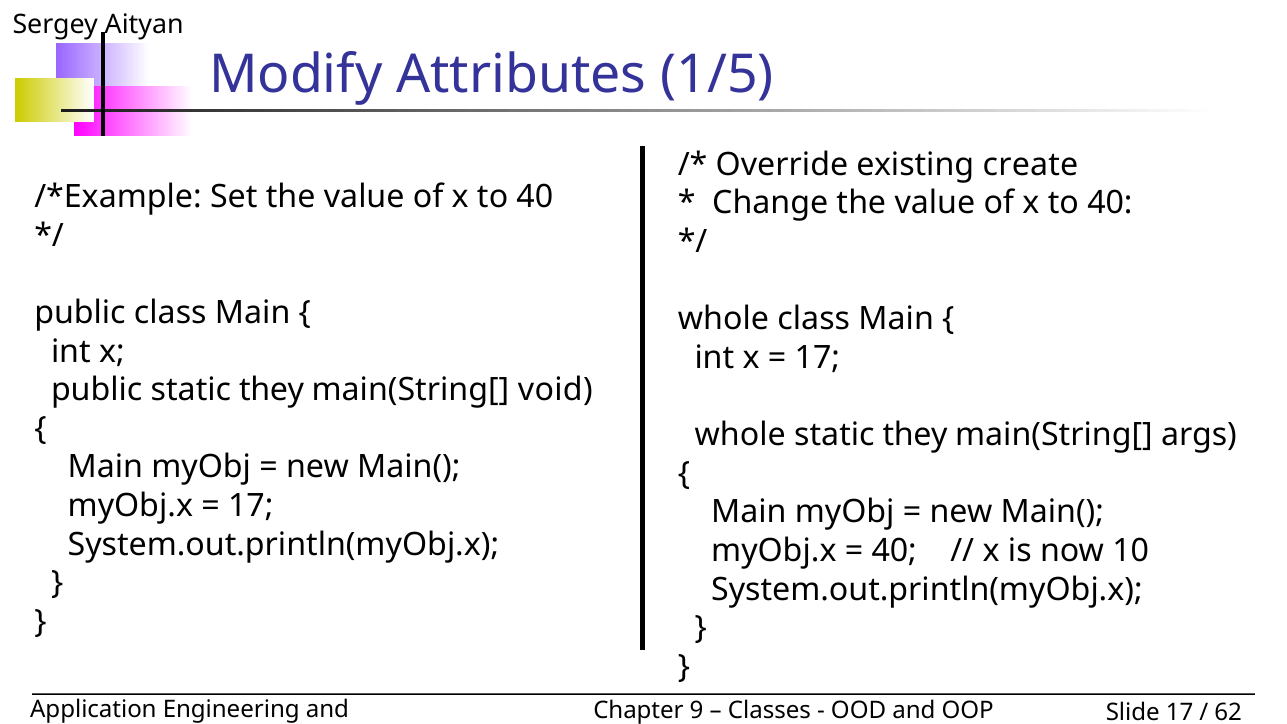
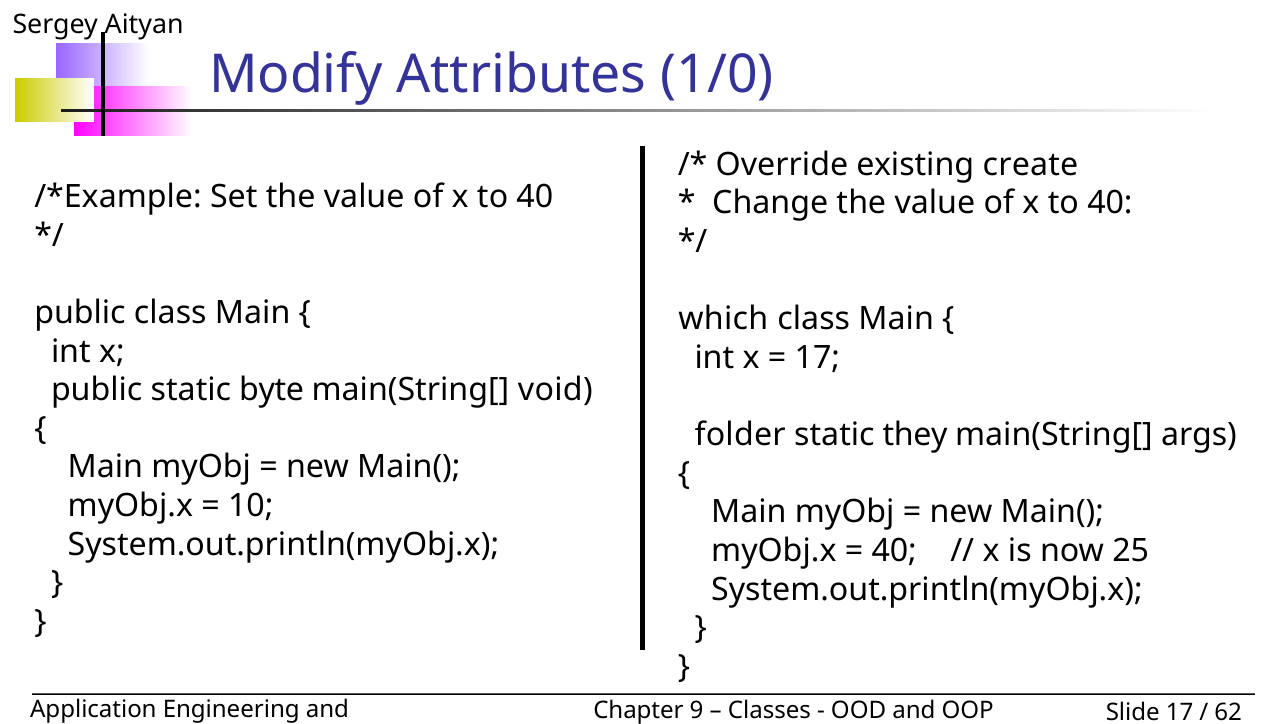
1/5: 1/5 -> 1/0 (717, 74)
whole: whole -> which (723, 319)
public static they: they -> byte (272, 390)
whole: whole -> folder (740, 435)
17: 17 -> 10 (251, 506)
10: 10 -> 25 (1131, 551)
